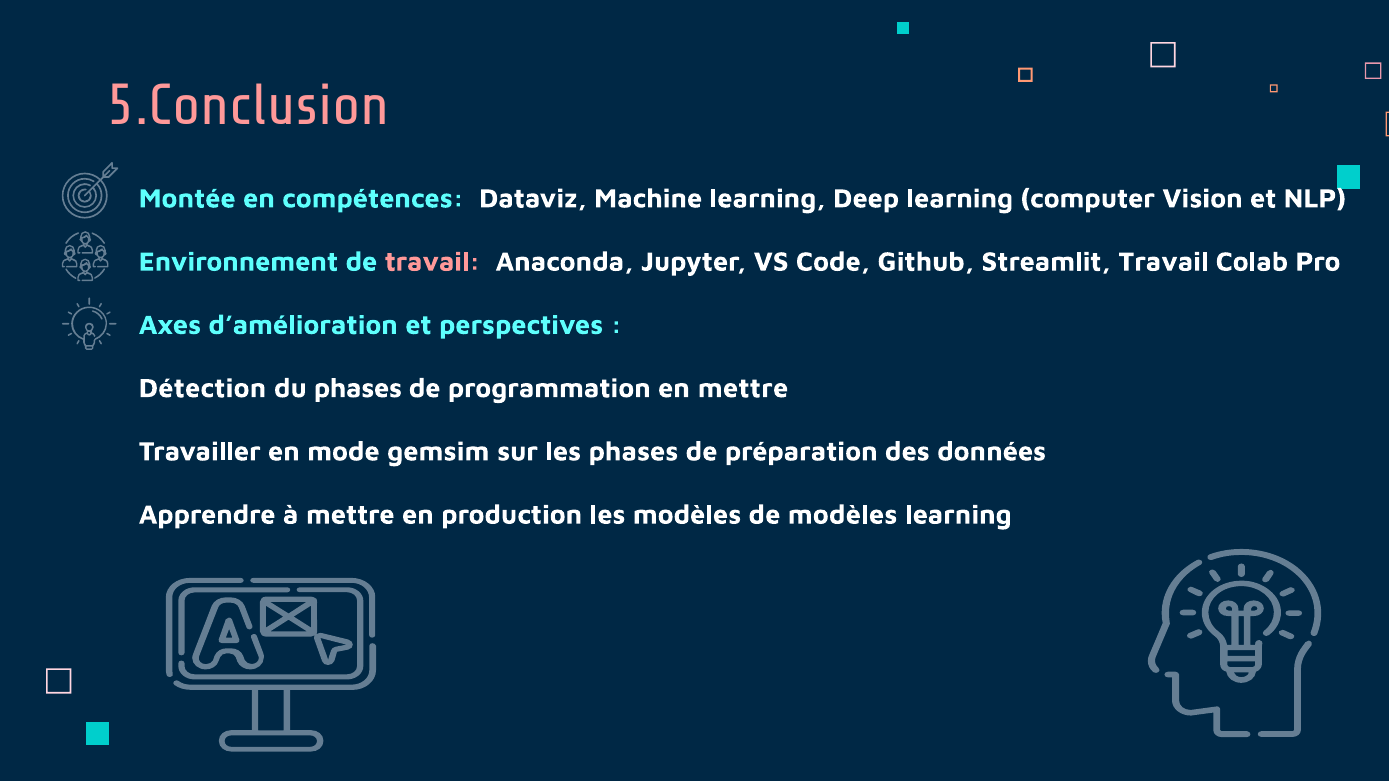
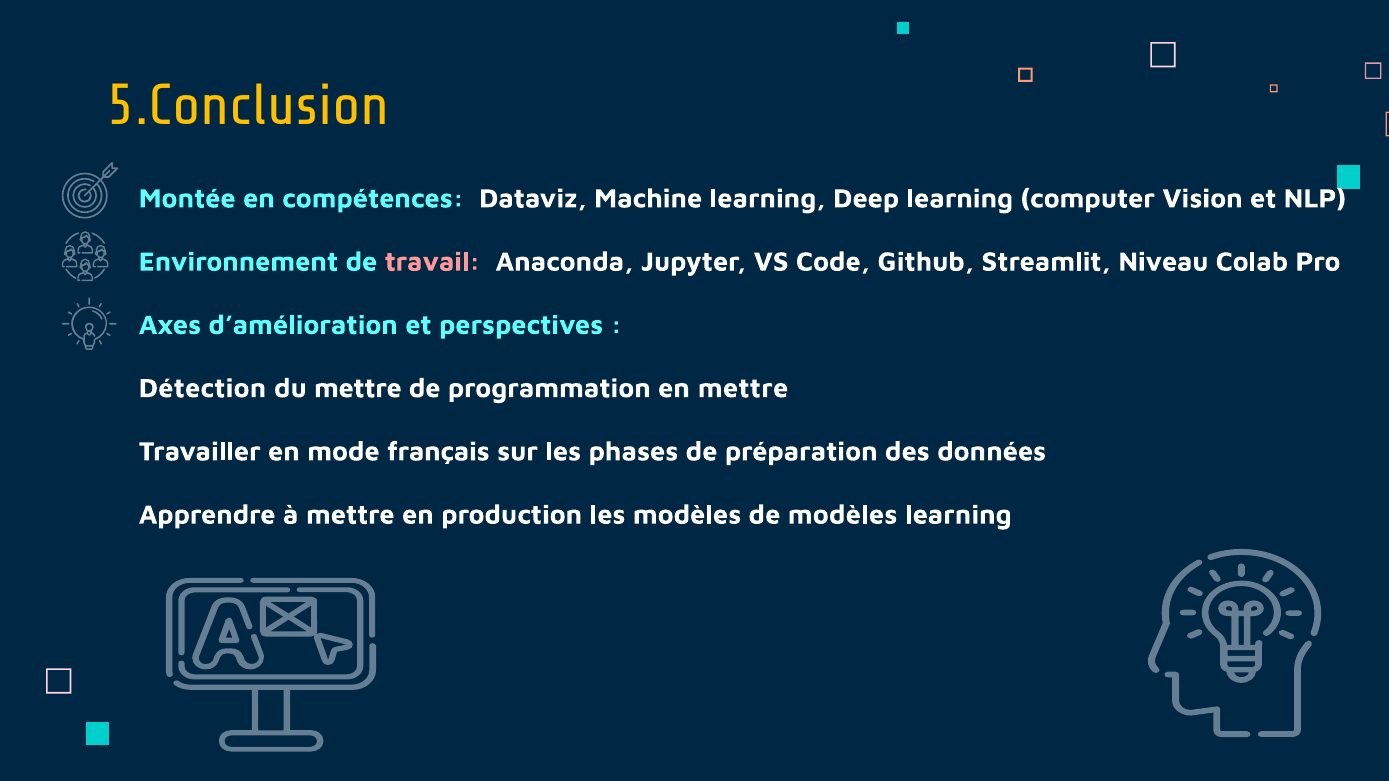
5.Conclusion colour: pink -> yellow (249, 106)
Streamlit Travail: Travail -> Niveau (1164, 262)
du phases: phases -> mettre (358, 388)
gemsim: gemsim -> français (438, 452)
